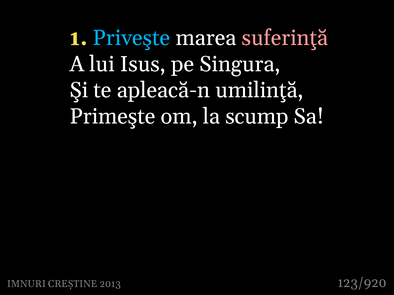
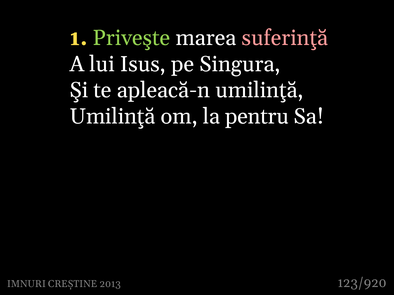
Priveşte colour: light blue -> light green (131, 38)
Primeşte: Primeşte -> Umilinţă (113, 117)
scump: scump -> pentru (257, 117)
